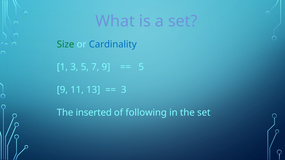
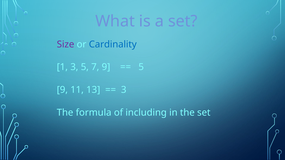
Size colour: green -> purple (66, 44)
inserted: inserted -> formula (94, 113)
following: following -> including (146, 113)
